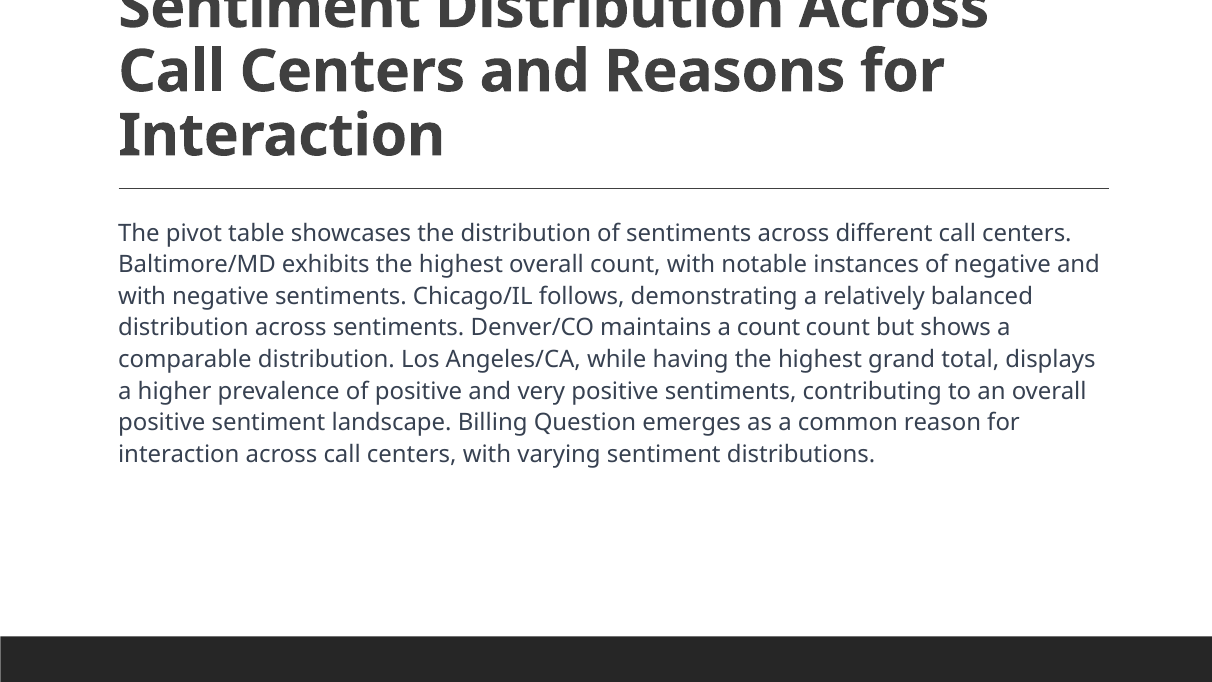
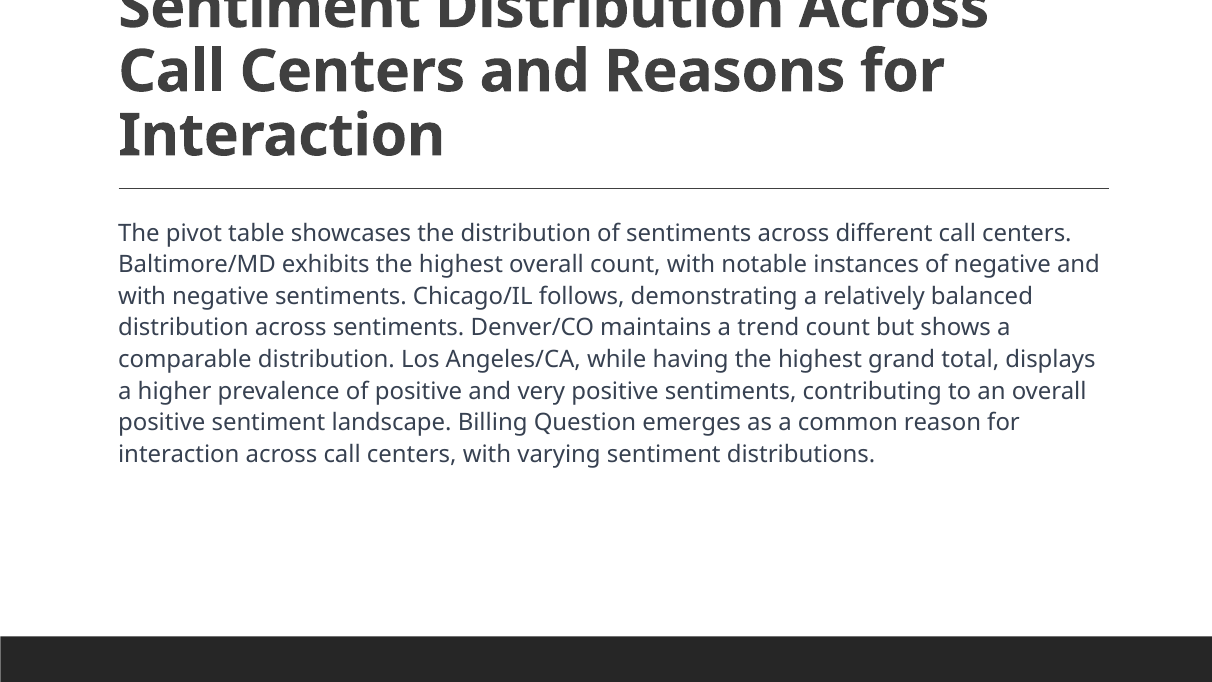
a count: count -> trend (768, 328)
